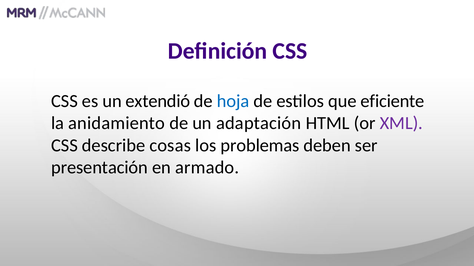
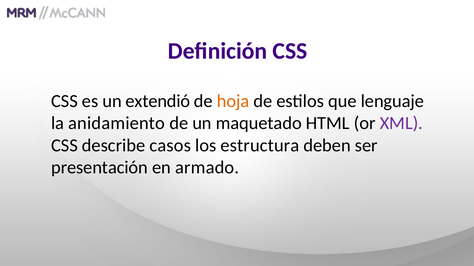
hoja colour: blue -> orange (233, 101)
eficiente: eficiente -> lenguaje (392, 101)
adaptación: adaptación -> maquetado (259, 124)
cosas: cosas -> casos (170, 146)
problemas: problemas -> estructura (260, 146)
